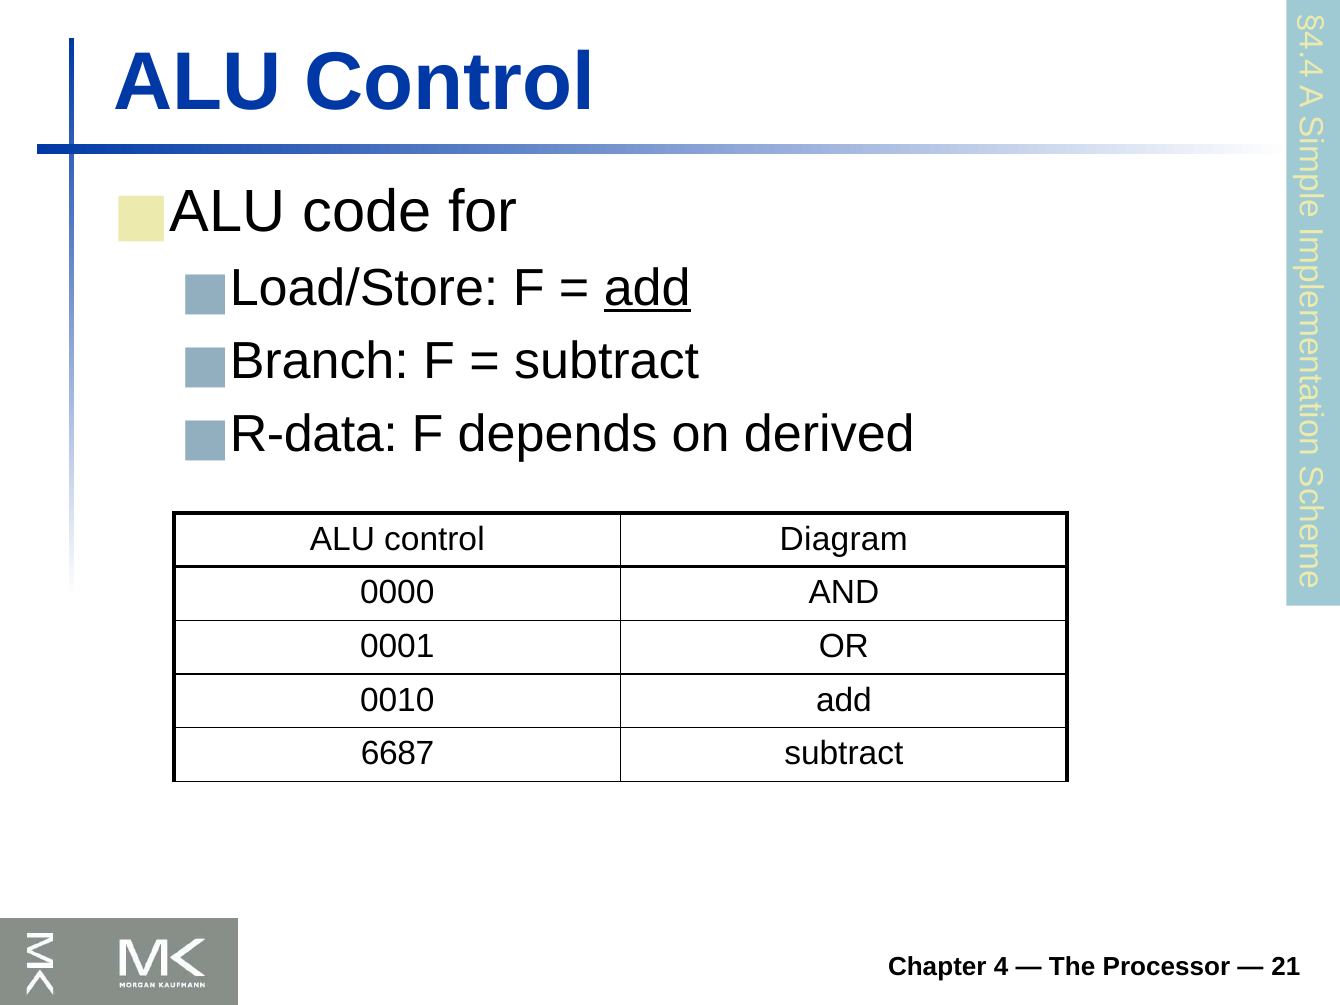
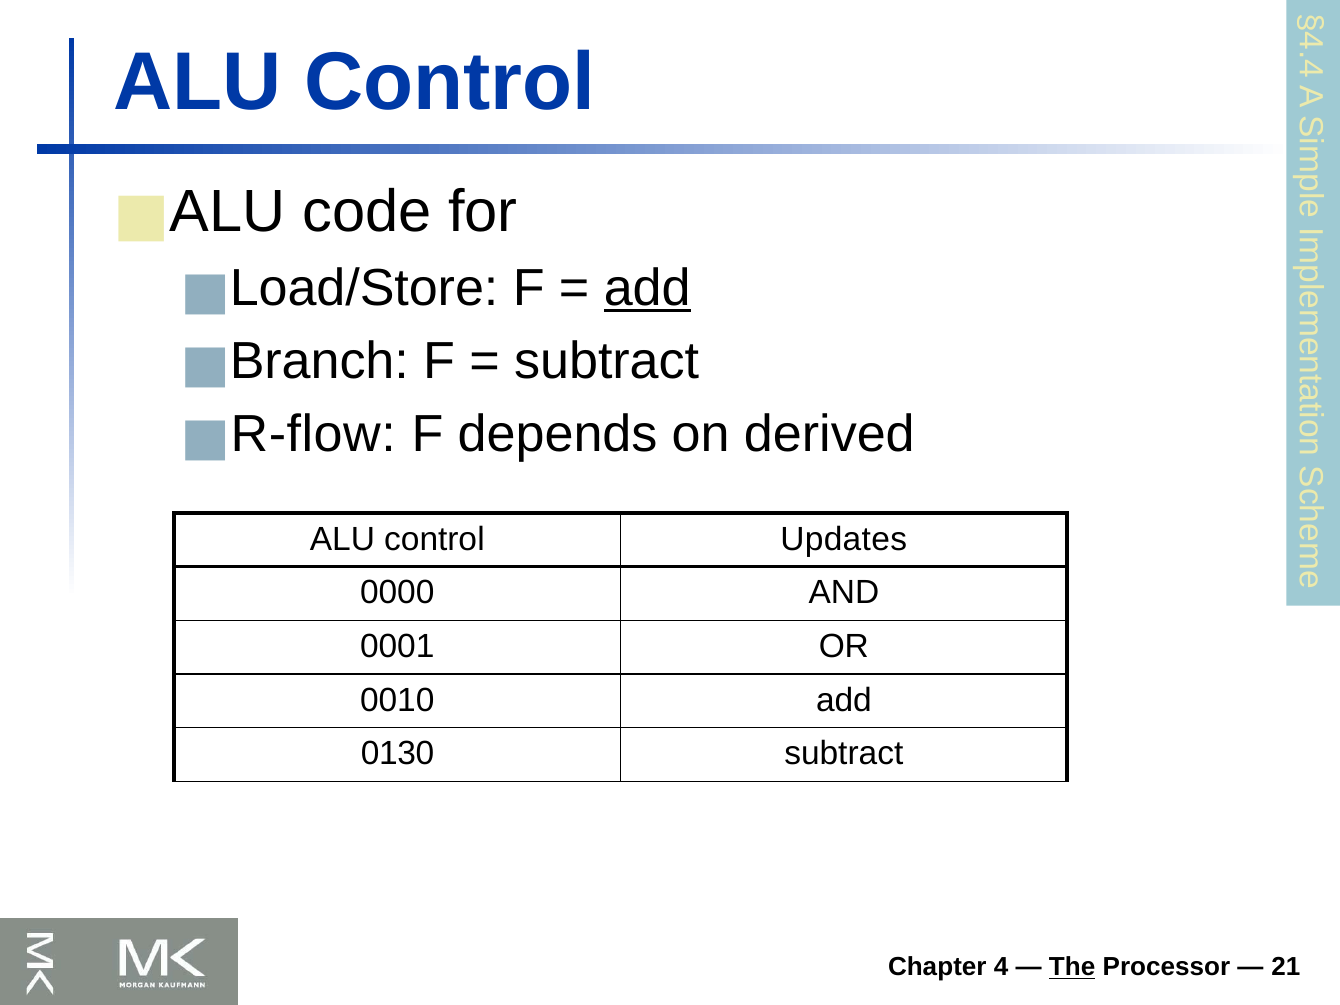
R-data: R-data -> R-flow (313, 434)
Diagram: Diagram -> Updates (844, 539)
6687: 6687 -> 0130 (398, 754)
The underline: none -> present (1072, 967)
